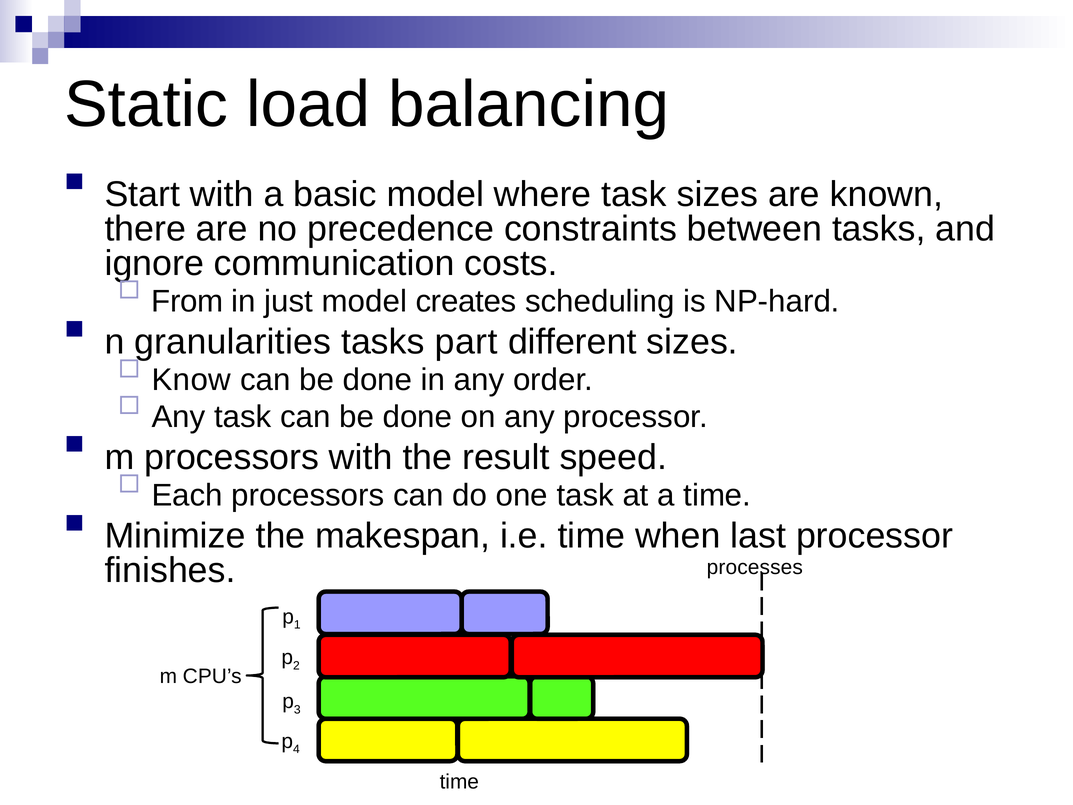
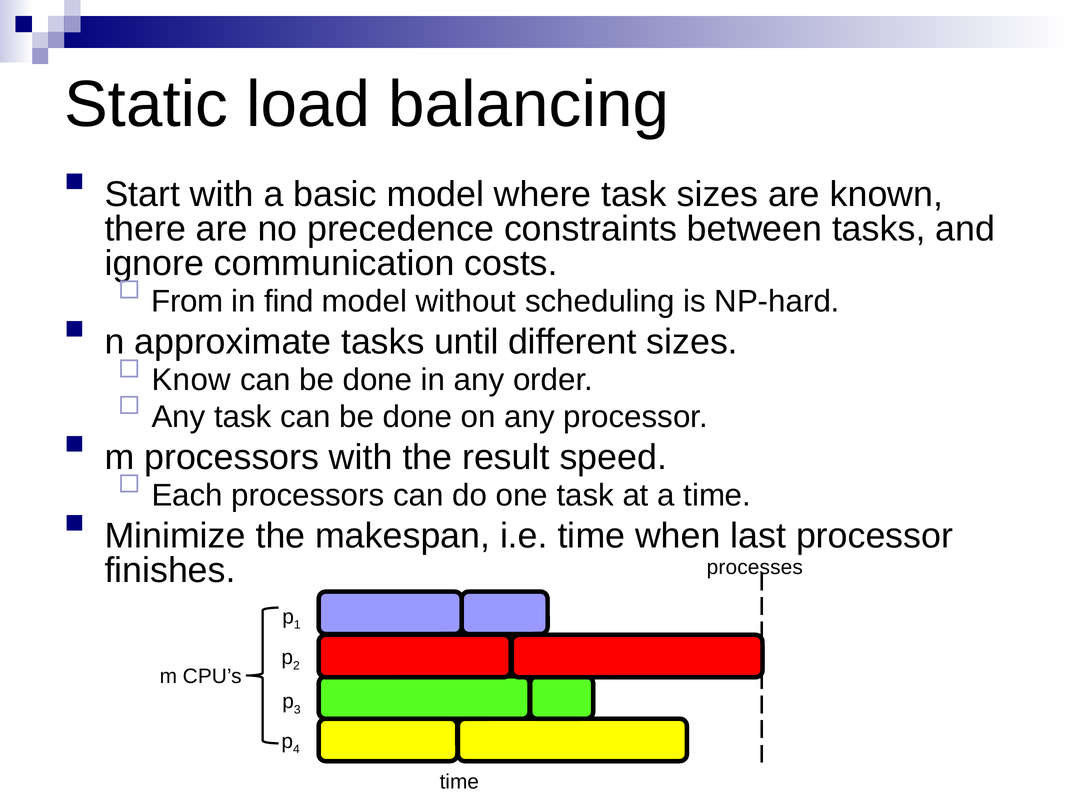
just: just -> find (289, 301)
creates: creates -> without (466, 301)
granularities: granularities -> approximate (233, 342)
part: part -> until (467, 342)
